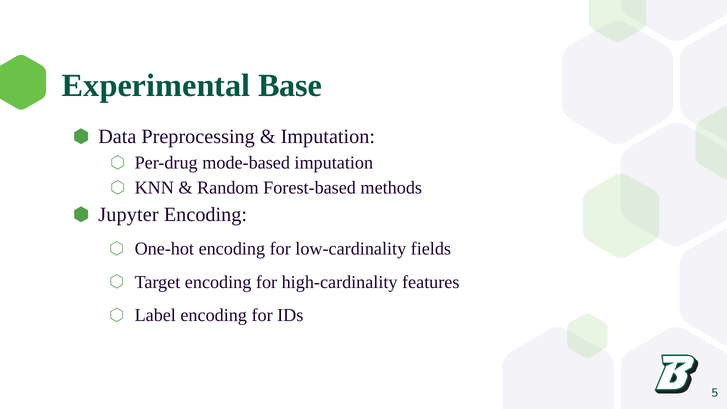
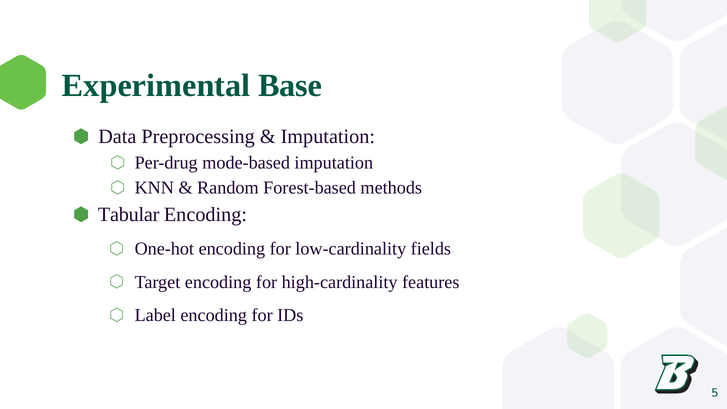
Jupyter: Jupyter -> Tabular (129, 215)
